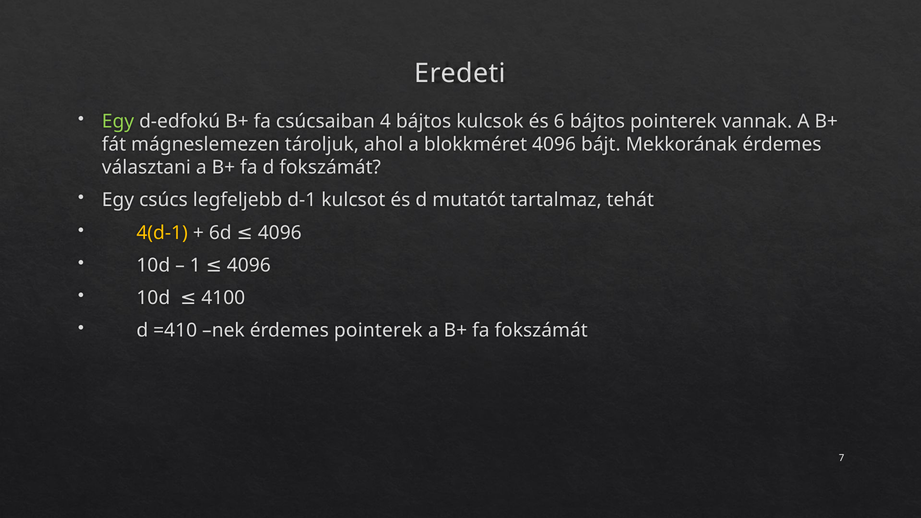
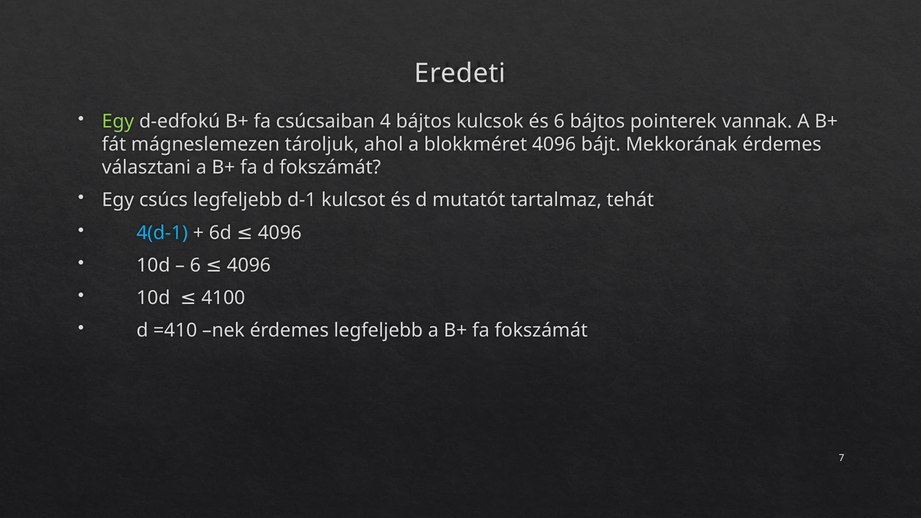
4(d-1 colour: yellow -> light blue (162, 233)
1: 1 -> 6 (195, 265)
érdemes pointerek: pointerek -> legfeljebb (378, 331)
